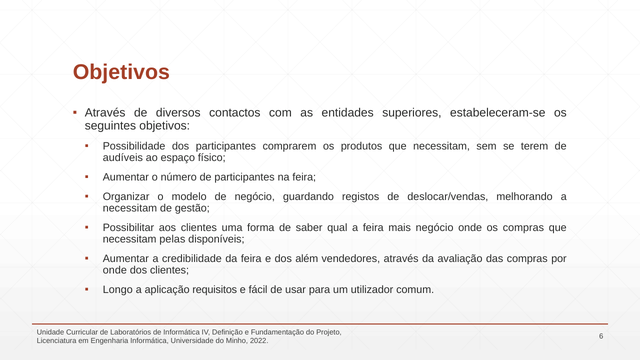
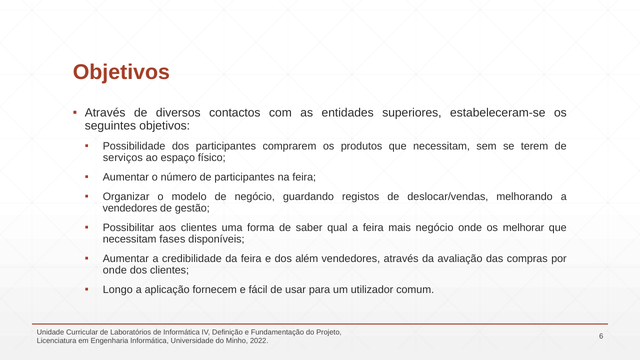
audíveis: audíveis -> serviços (123, 158)
necessitam: necessitam -> vendedores (130, 208)
os compras: compras -> melhorar (523, 228)
pelas: pelas -> fases (172, 239)
requisitos: requisitos -> fornecem (215, 290)
